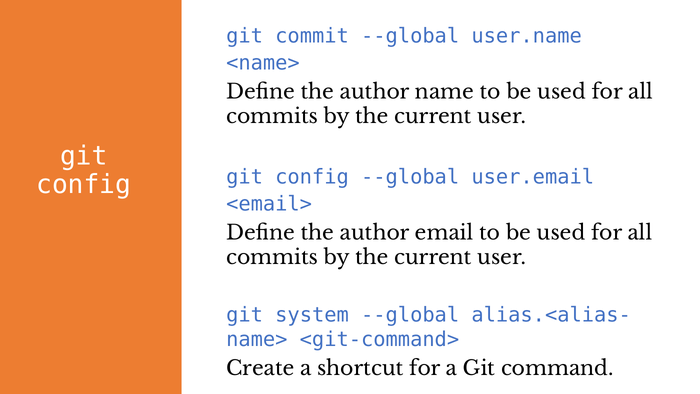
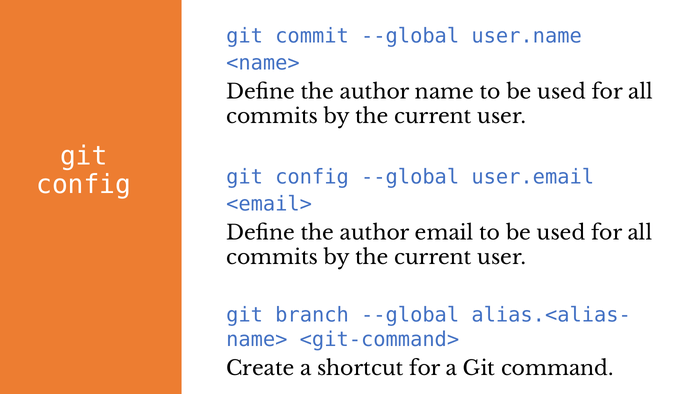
system: system -> branch (312, 315)
